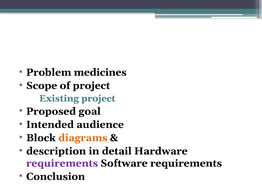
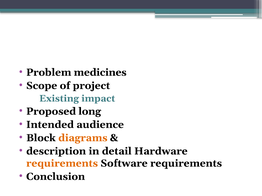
Existing project: project -> impact (98, 99)
goal: goal -> long (90, 112)
requirements colour: purple -> orange (62, 164)
